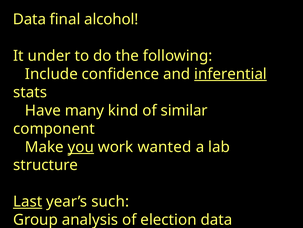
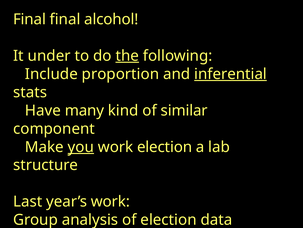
Data: Data -> Final (29, 19)
the underline: none -> present (127, 56)
confidence: confidence -> proportion (120, 74)
work wanted: wanted -> election (165, 147)
Last underline: present -> none (28, 201)
year’s such: such -> work (110, 201)
